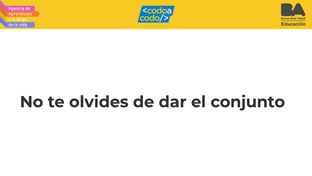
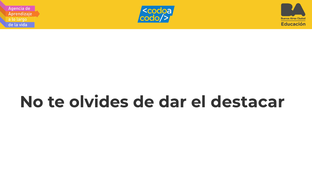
conjunto: conjunto -> destacar (248, 102)
